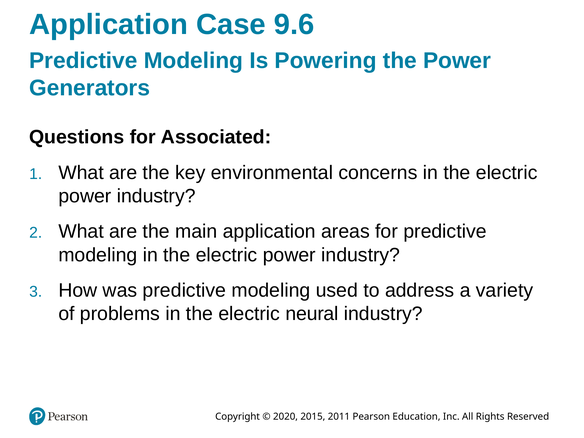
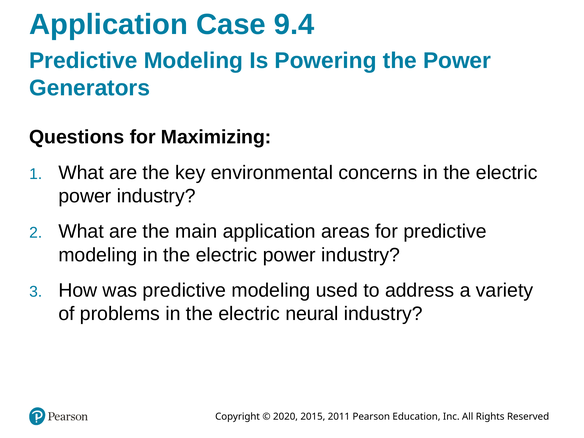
9.6: 9.6 -> 9.4 (294, 25)
Associated: Associated -> Maximizing (216, 137)
